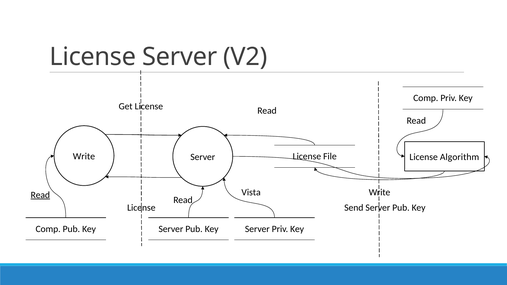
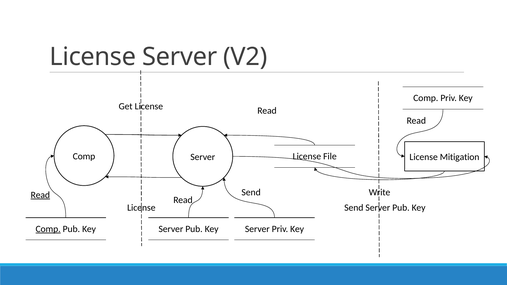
Write: Write -> Comp (84, 156)
Algorithm: Algorithm -> Mitigation (460, 157)
Vista: Vista -> Send (251, 192)
Comp underline: none -> present (48, 229)
